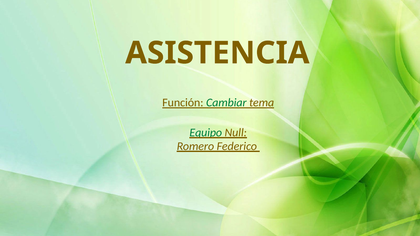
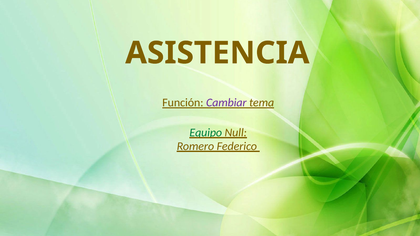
Cambiar colour: green -> purple (226, 103)
